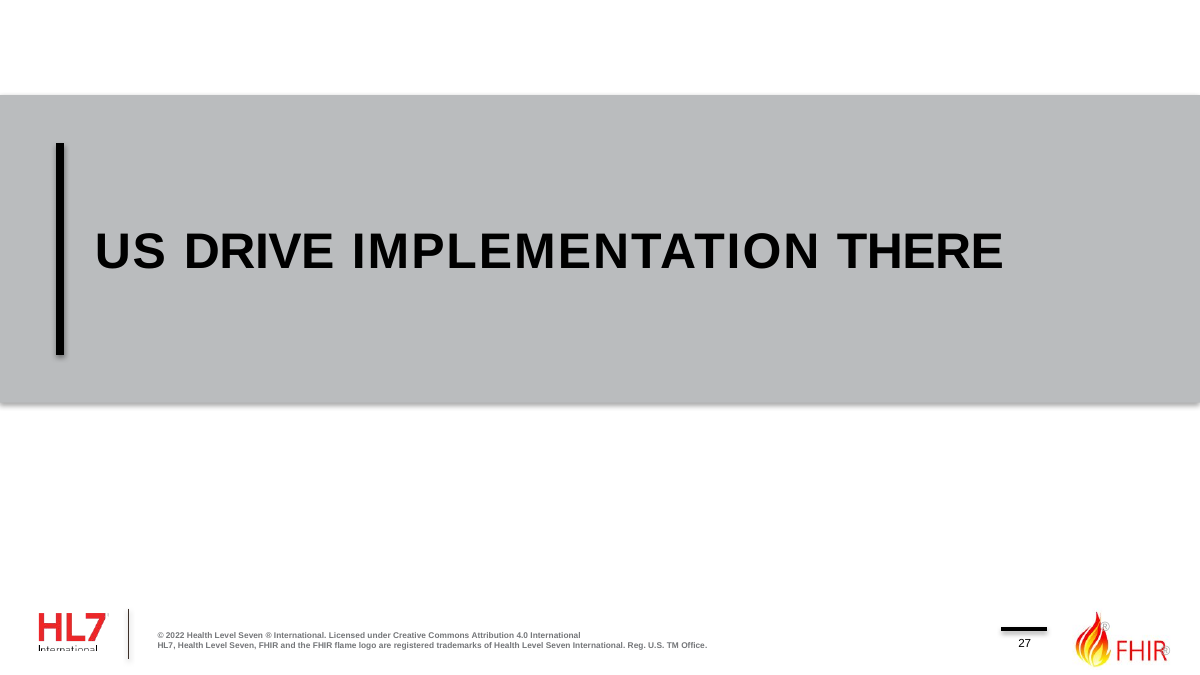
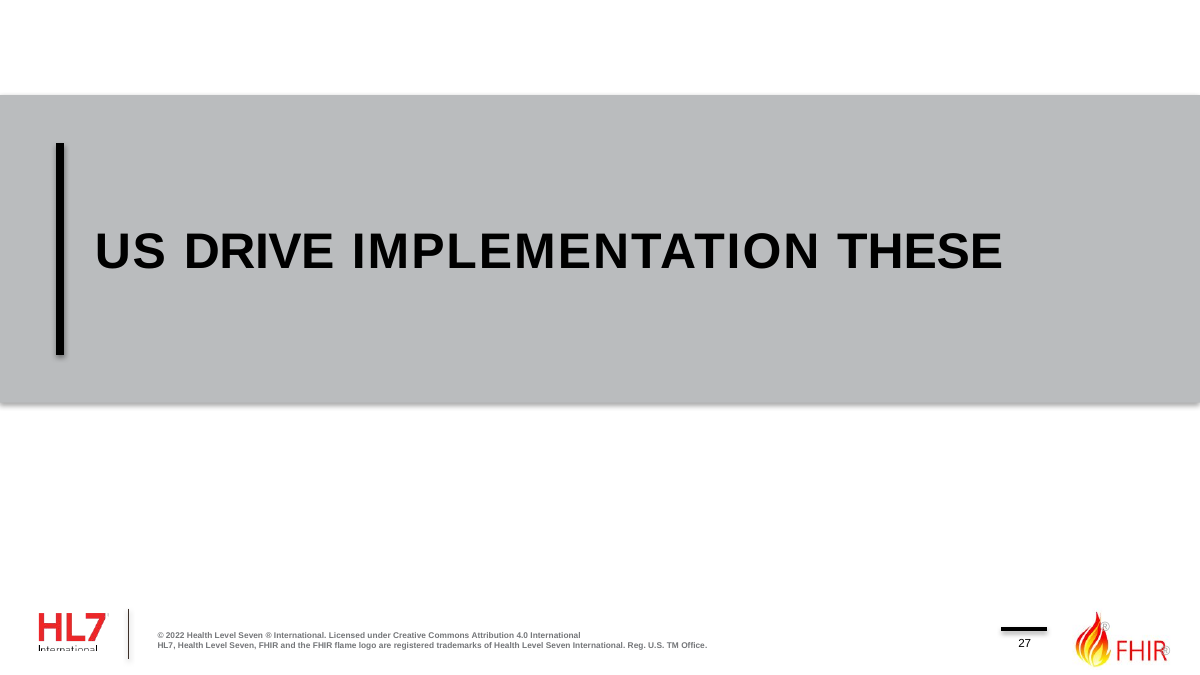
THERE: THERE -> THESE (920, 252)
